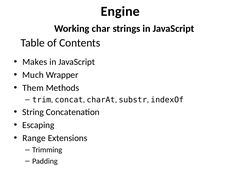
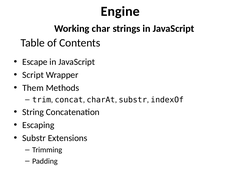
Makes: Makes -> Escape (35, 62)
Much: Much -> Script (33, 75)
Range: Range -> Substr (34, 138)
